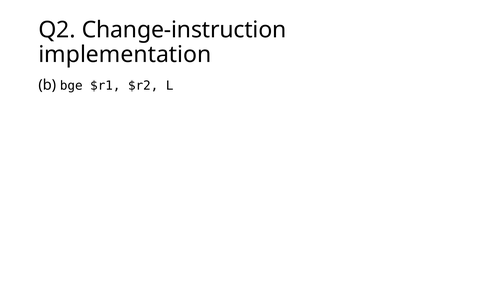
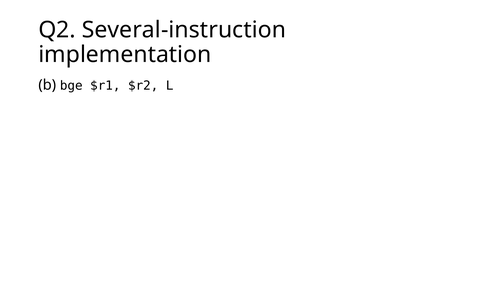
Change-instruction: Change-instruction -> Several-instruction (184, 30)
